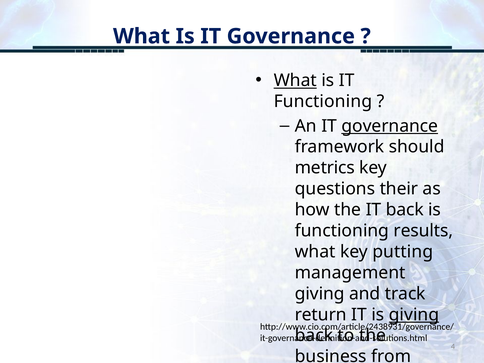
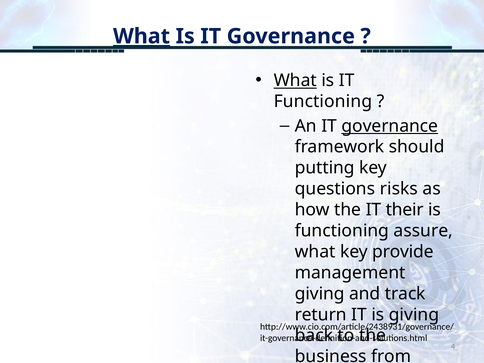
What underline: none -> present (142, 36)
metrics: metrics -> putting (325, 168)
their: their -> risks (399, 189)
IT back: back -> their (405, 210)
results: results -> assure (423, 231)
putting: putting -> provide (403, 252)
giving underline: present -> none (414, 315)
